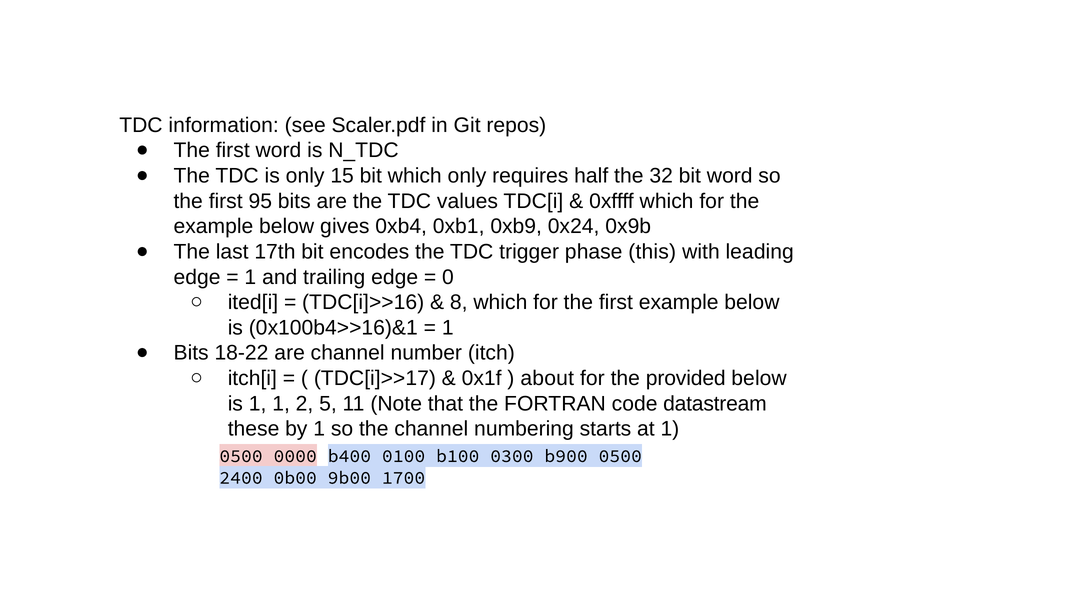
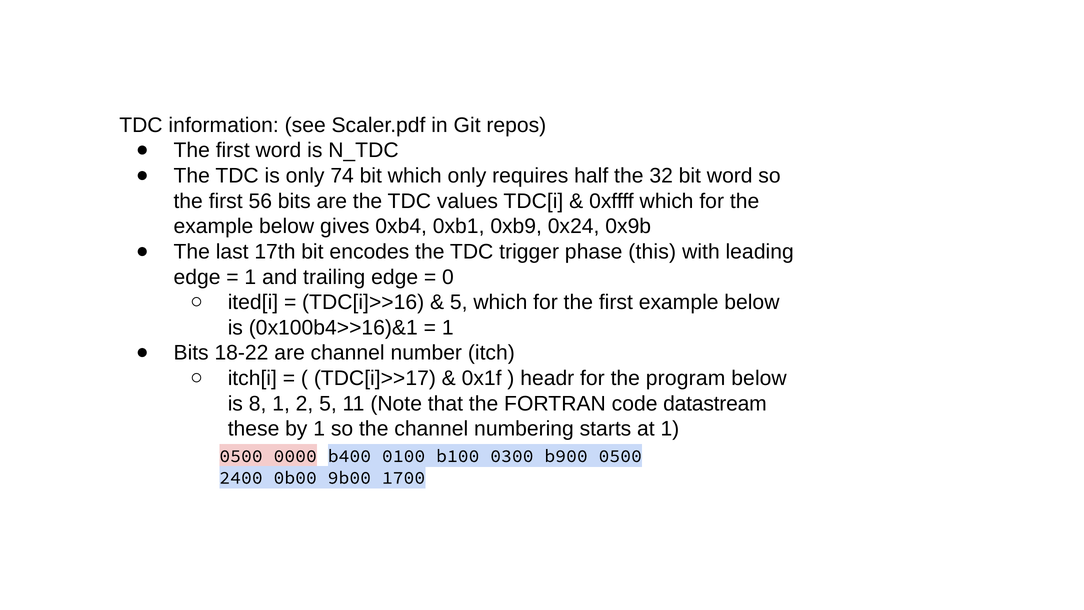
15: 15 -> 74 (342, 176)
95: 95 -> 56 (260, 201)
8: 8 -> 5 (459, 302)
about: about -> headr (547, 378)
provided: provided -> program (686, 378)
is 1: 1 -> 8 (258, 404)
